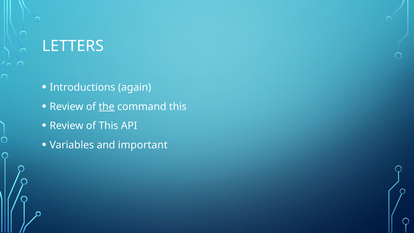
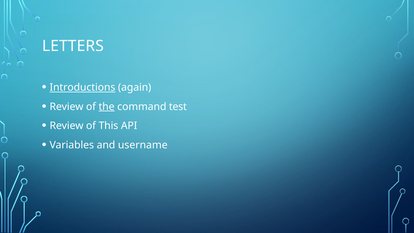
Introductions underline: none -> present (82, 87)
command this: this -> test (178, 107)
important: important -> username (143, 145)
